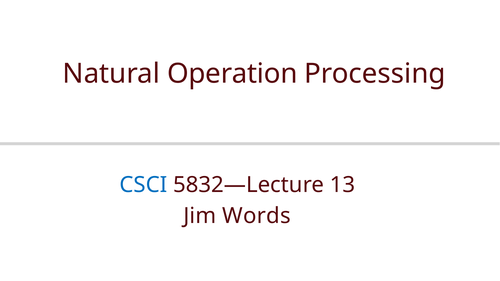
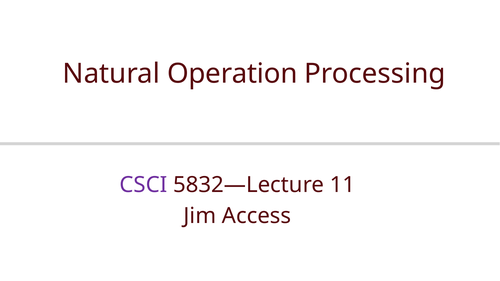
CSCI colour: blue -> purple (143, 185)
13: 13 -> 11 (342, 185)
Words: Words -> Access (257, 216)
